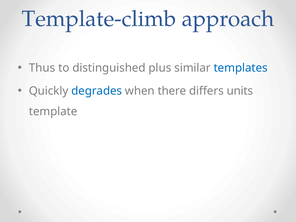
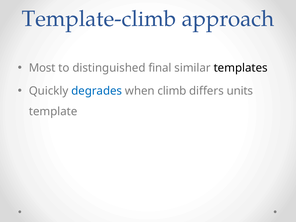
Thus: Thus -> Most (42, 68)
plus: plus -> final (160, 68)
templates colour: blue -> black (241, 68)
there: there -> climb (172, 91)
